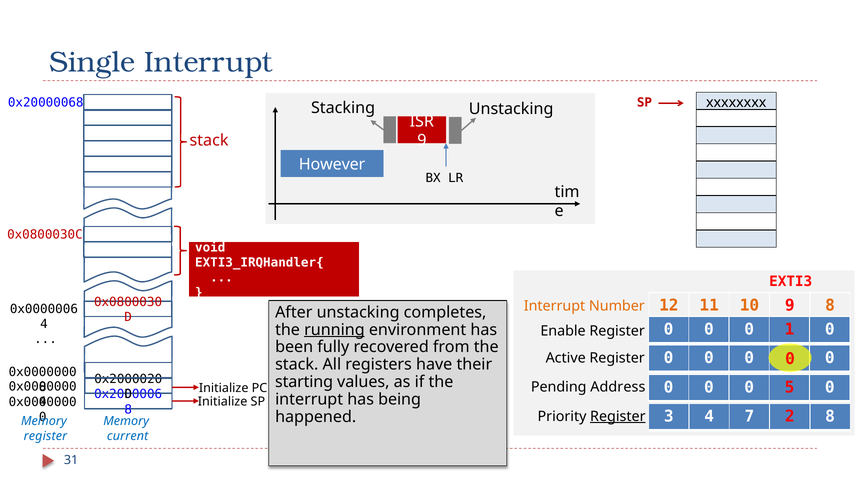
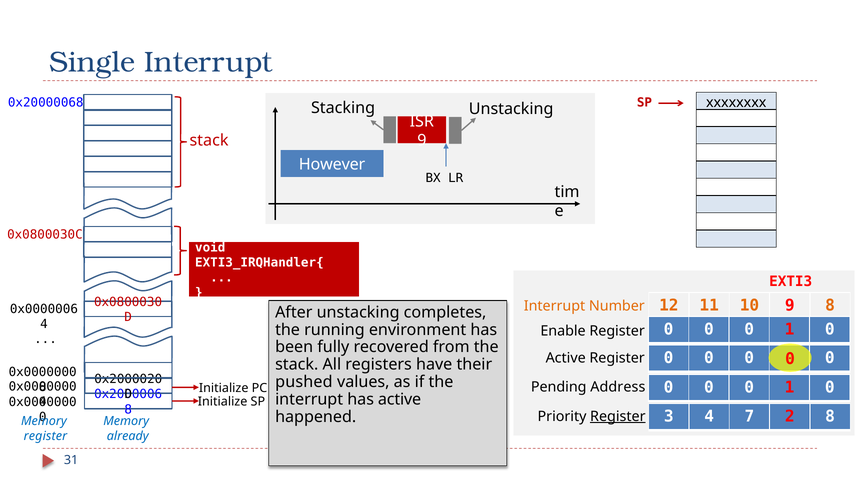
running underline: present -> none (334, 330)
starting: starting -> pushed (304, 382)
5: 5 -> 1 (789, 387)
has being: being -> active (400, 399)
current: current -> already (128, 436)
